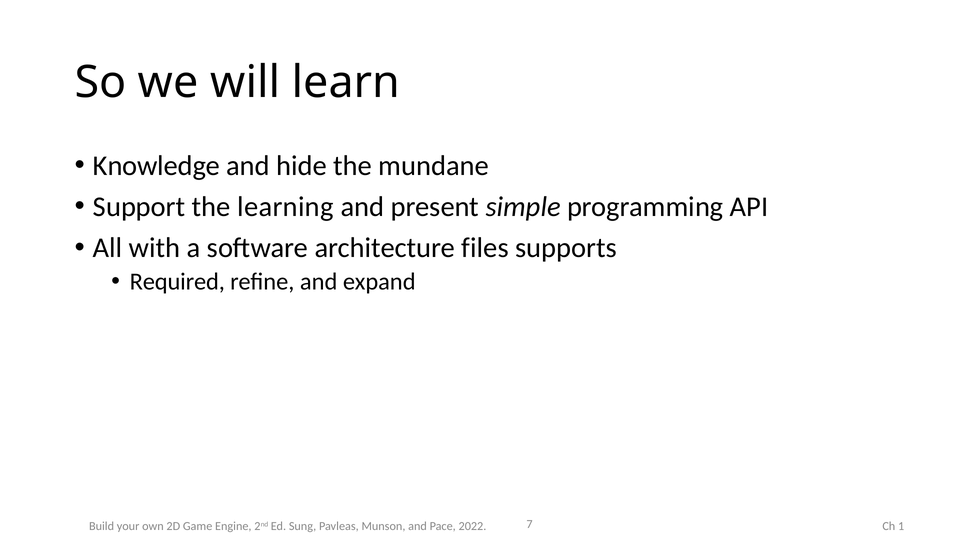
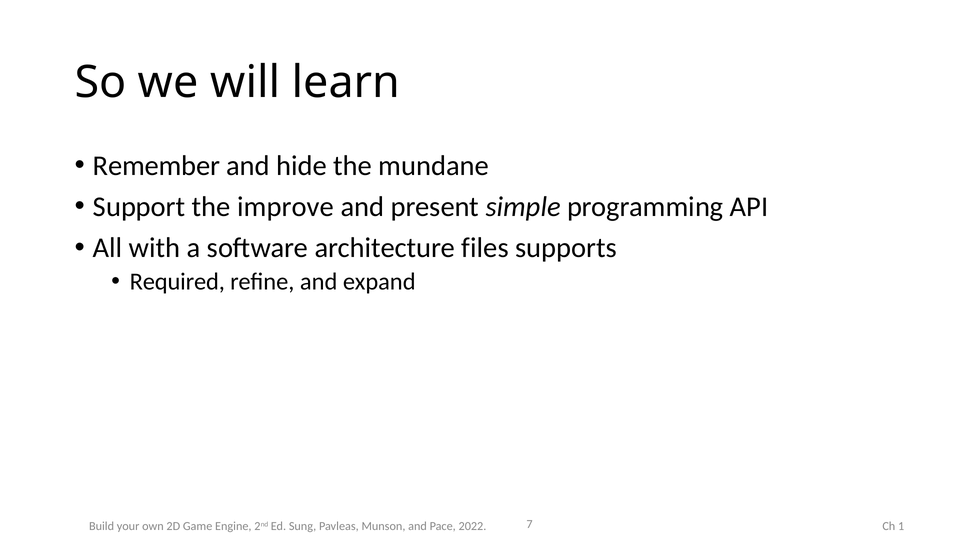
Knowledge: Knowledge -> Remember (156, 166)
learning: learning -> improve (286, 207)
